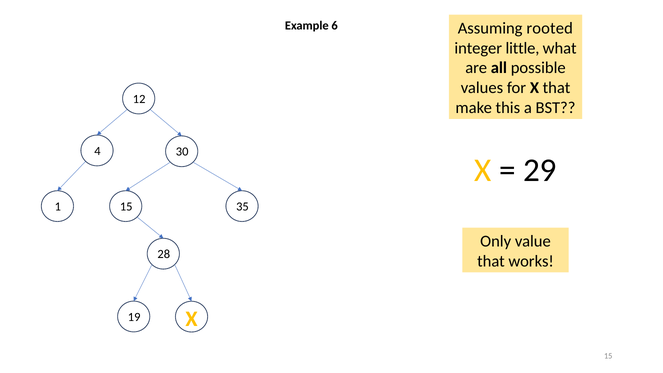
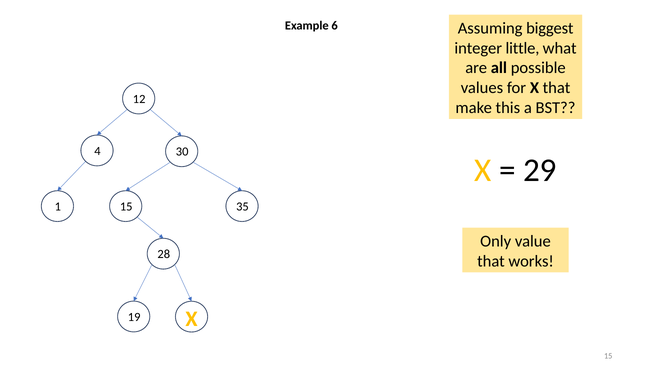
rooted: rooted -> biggest (550, 28)
